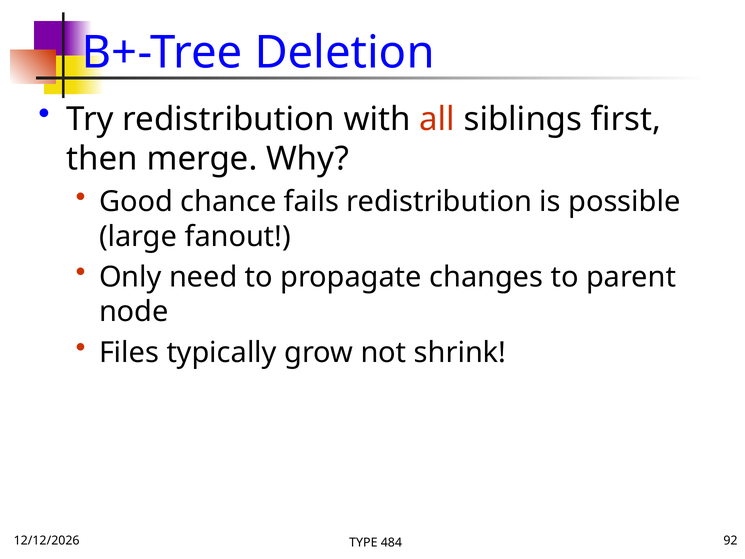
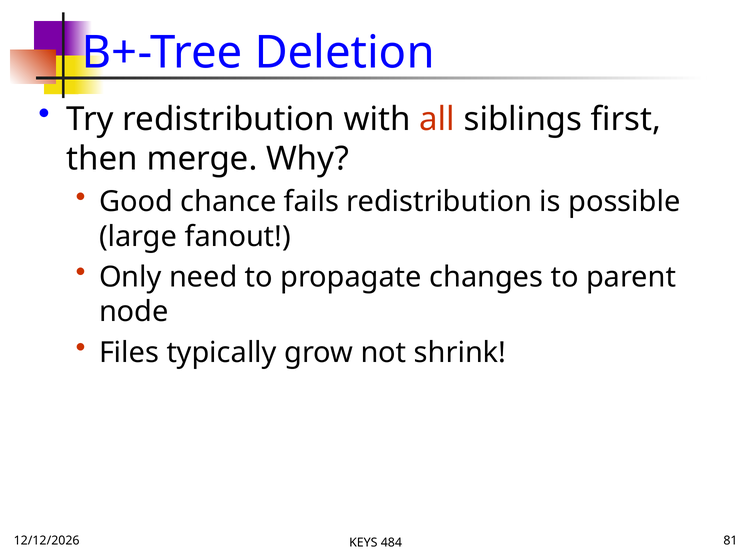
TYPE: TYPE -> KEYS (363, 542)
92: 92 -> 81 (730, 540)
